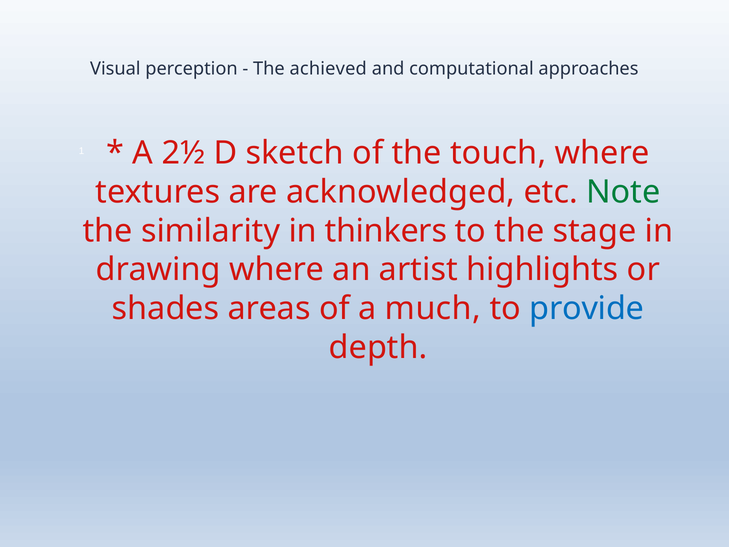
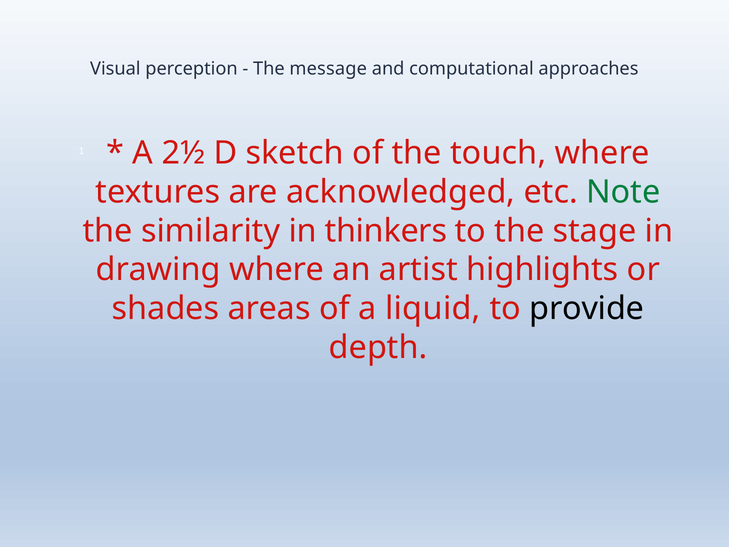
achieved: achieved -> message (328, 69)
much: much -> liquid (433, 308)
provide colour: blue -> black (587, 308)
